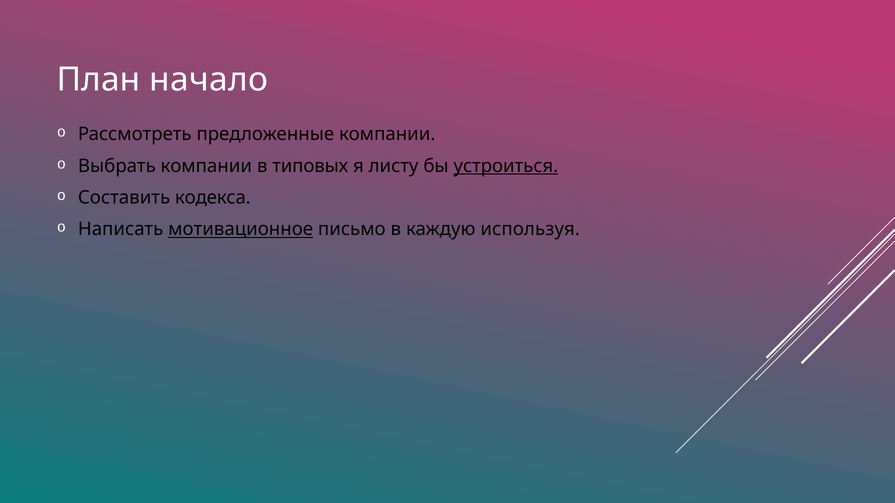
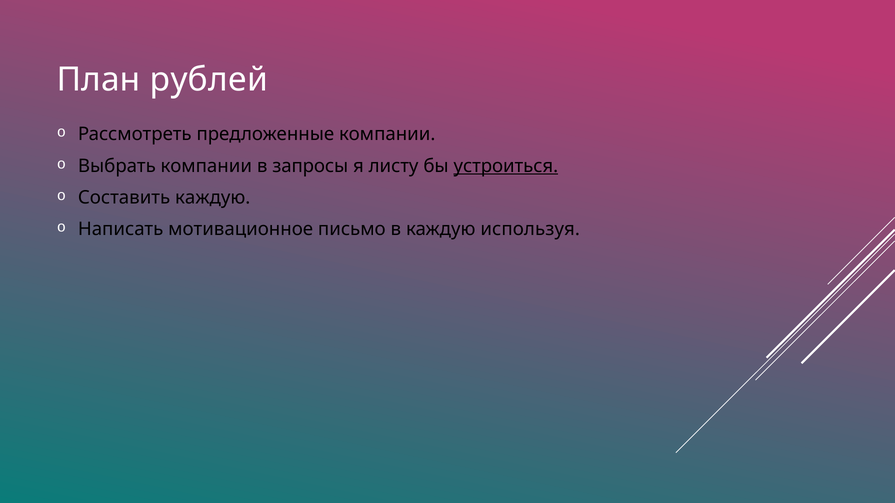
начало: начало -> рублей (209, 80)
типовых: типовых -> запросы (310, 166)
Составить кодекса: кодекса -> каждую (213, 198)
мотивационное underline: present -> none (241, 230)
